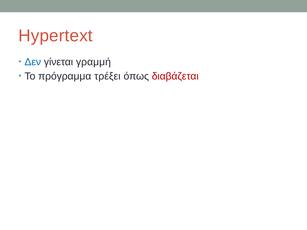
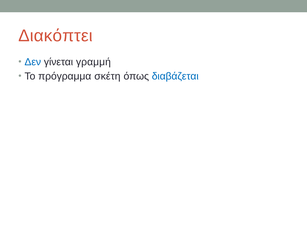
Hypertext: Hypertext -> Διακόπτει (56, 36)
τρέξει: τρέξει -> σκέτη (107, 76)
διαβάζεται colour: red -> blue (175, 76)
